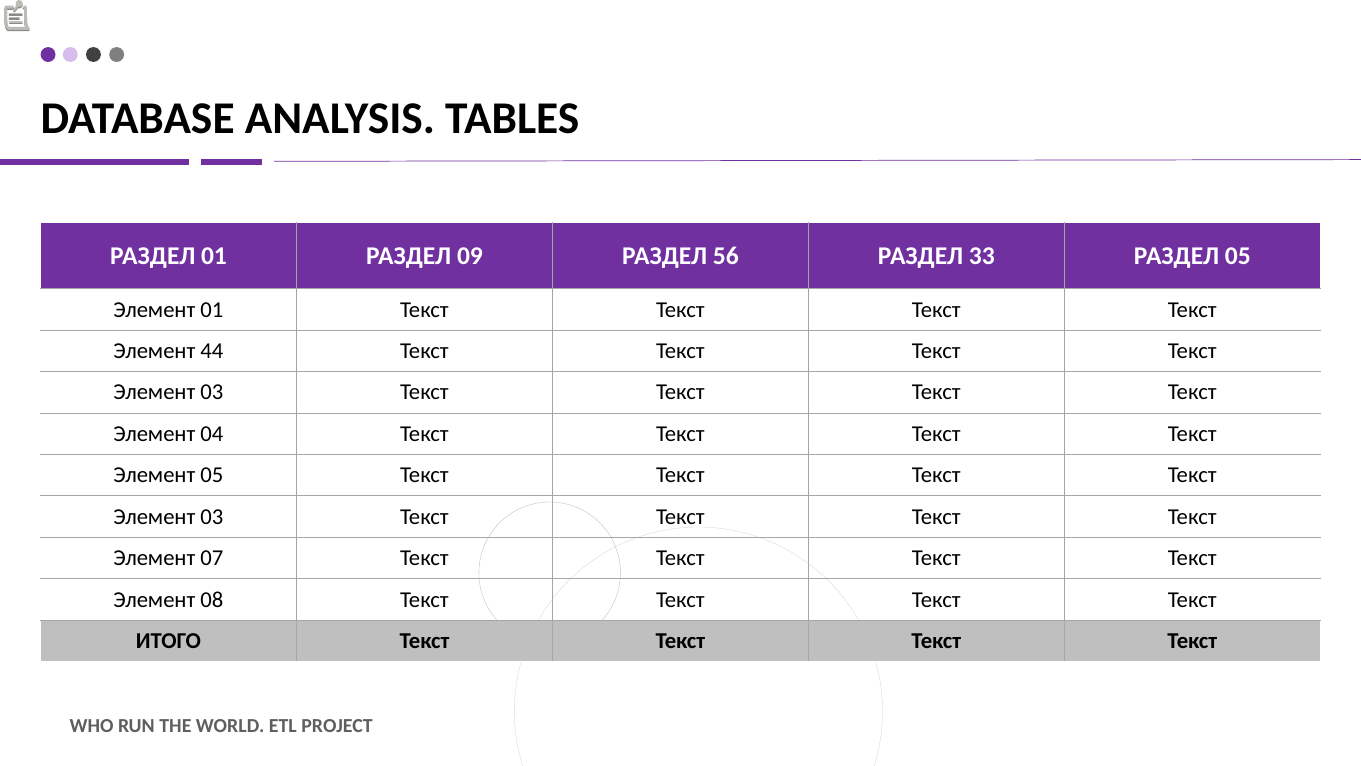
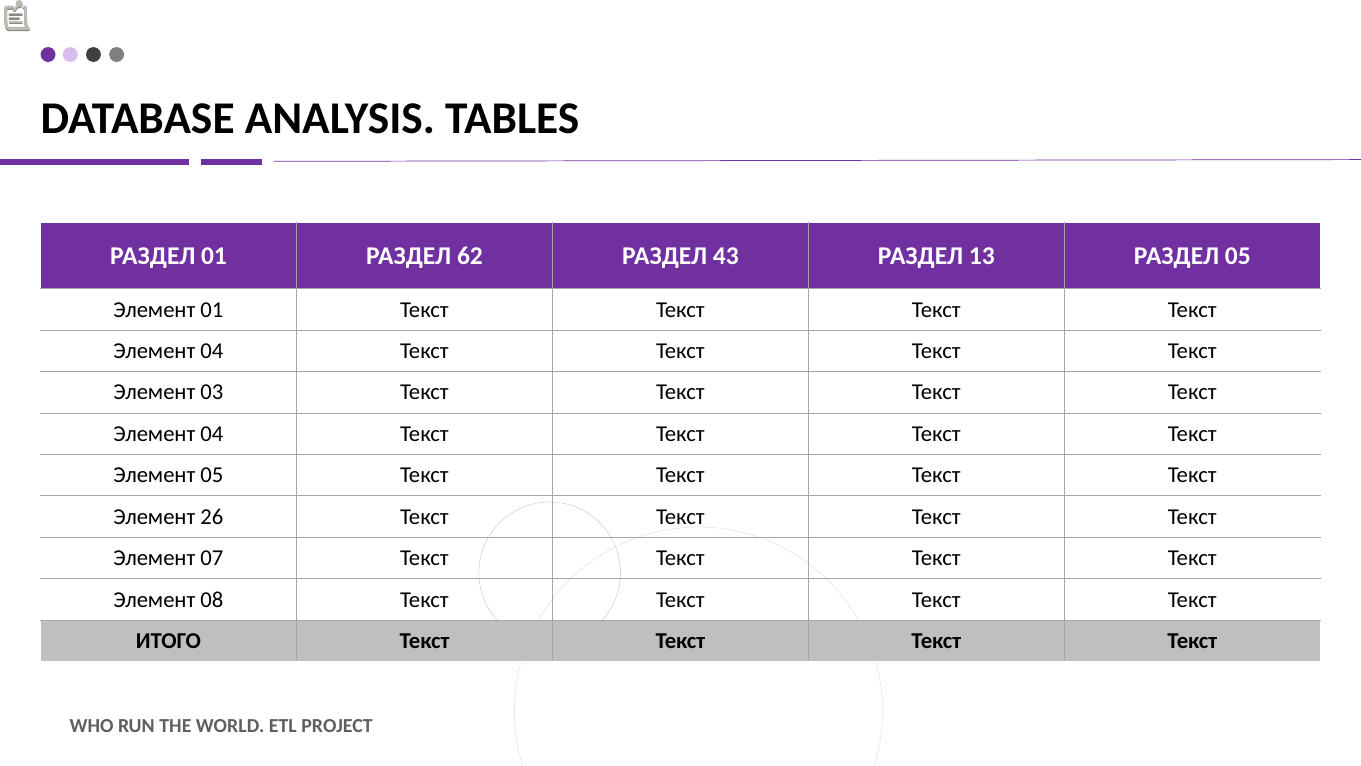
09: 09 -> 62 (470, 256)
56: 56 -> 43 (726, 256)
33: 33 -> 13 (982, 256)
44: 44 -> 04 (212, 351)
03: 03 -> 26 (212, 516)
